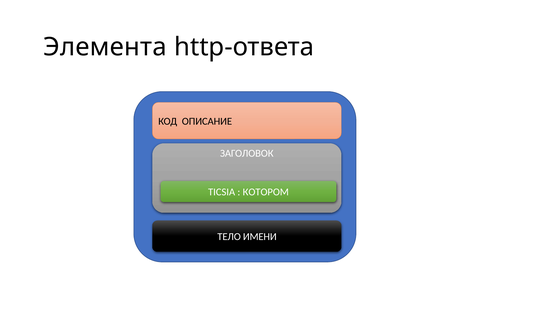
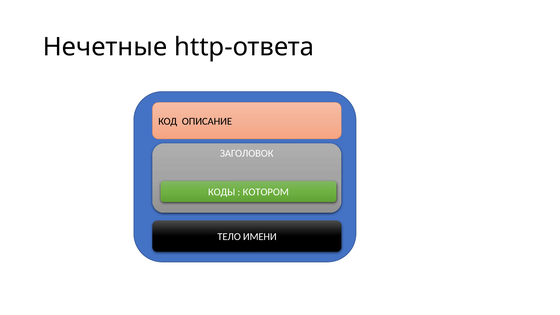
Элемента: Элемента -> Нечетные (105, 47)
TICSIA: TICSIA -> КОДЫ (222, 192)
